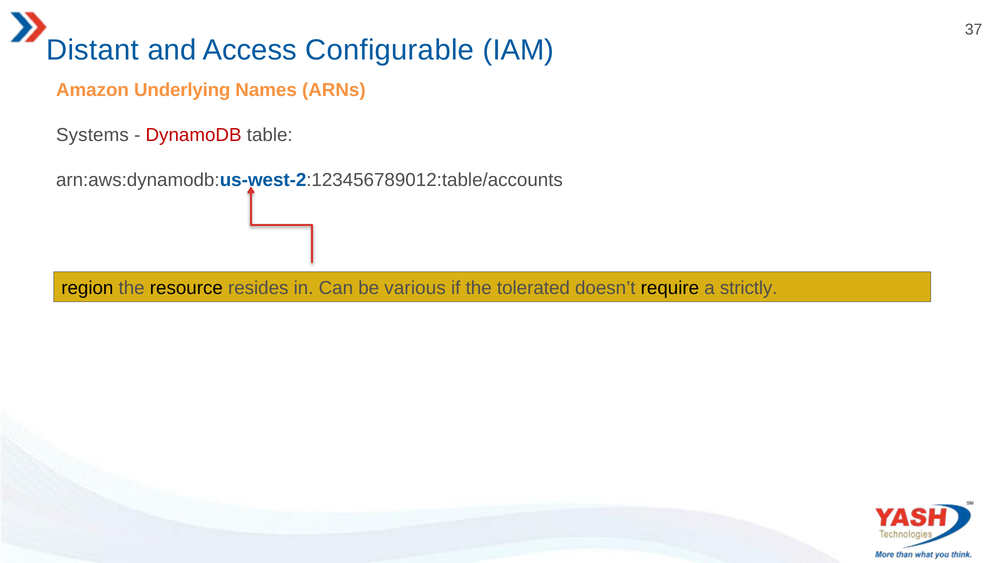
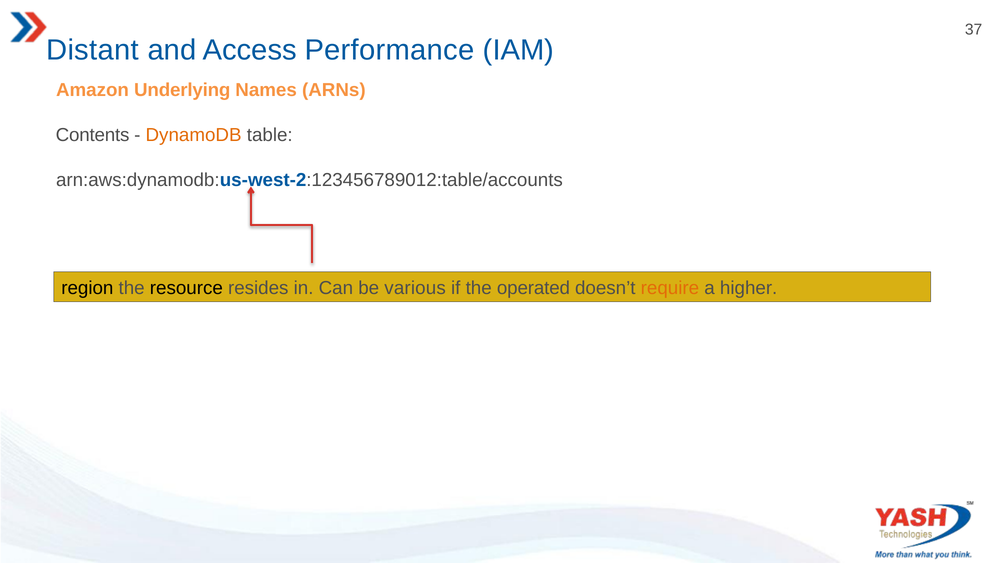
Configurable: Configurable -> Performance (390, 50)
Systems: Systems -> Contents (93, 135)
DynamoDB colour: red -> orange (194, 135)
tolerated: tolerated -> operated (533, 288)
require colour: black -> orange (670, 288)
strictly: strictly -> higher (749, 288)
